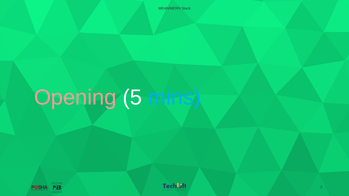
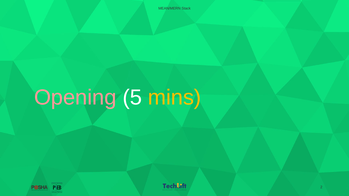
mins colour: light blue -> yellow (175, 98)
